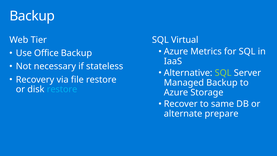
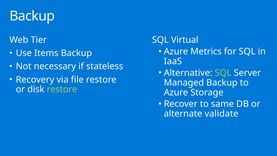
Office: Office -> Items (46, 53)
restore colour: light blue -> light green (62, 89)
prepare: prepare -> validate (222, 114)
